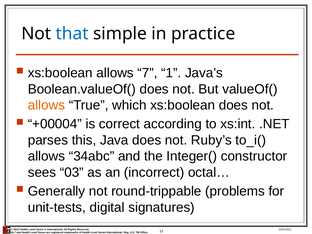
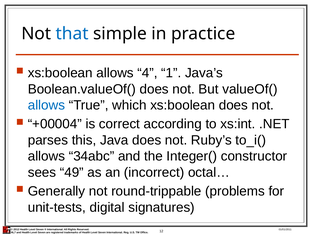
7: 7 -> 4 (147, 73)
allows colour: orange -> blue (46, 105)
03: 03 -> 49 (72, 172)
